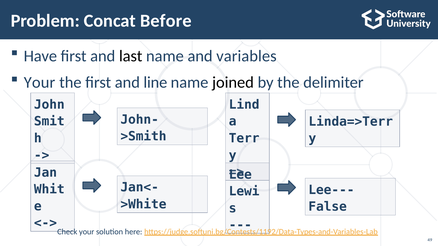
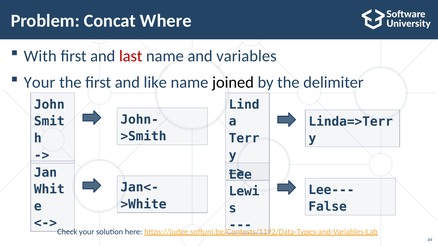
Before: Before -> Where (166, 21)
Have: Have -> With (40, 56)
last colour: black -> red (131, 56)
line: line -> like (155, 82)
